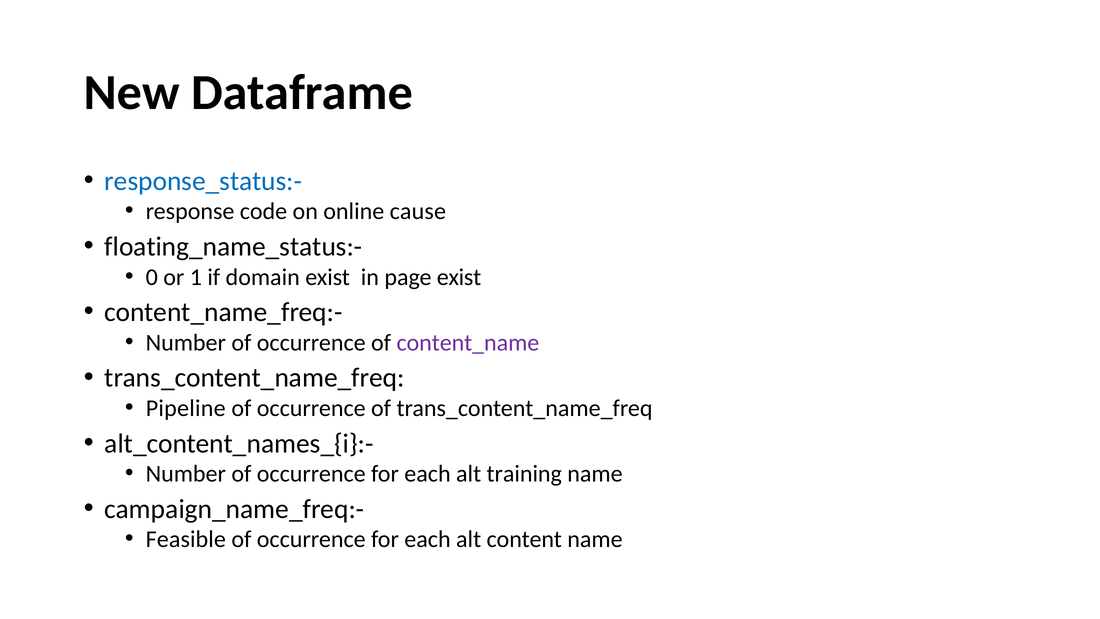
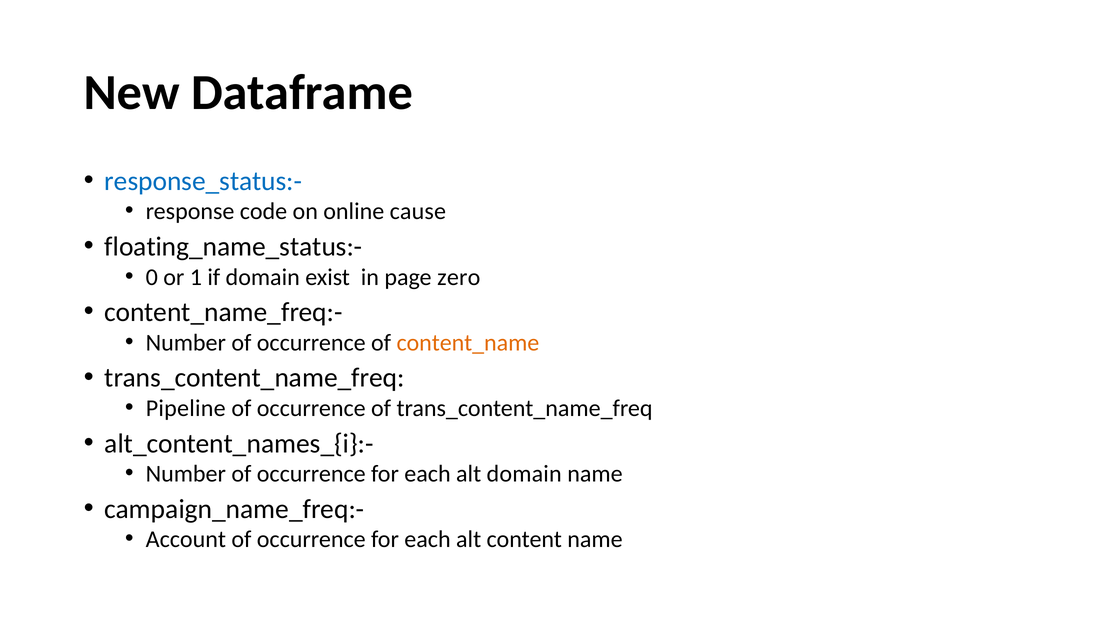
page exist: exist -> zero (459, 277)
content_name colour: purple -> orange (468, 343)
alt training: training -> domain (524, 474)
Feasible: Feasible -> Account (186, 539)
